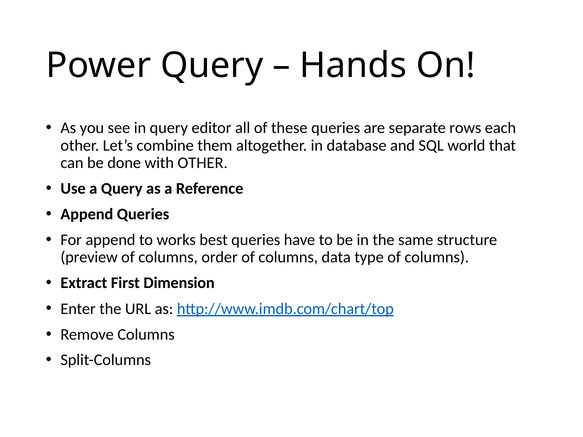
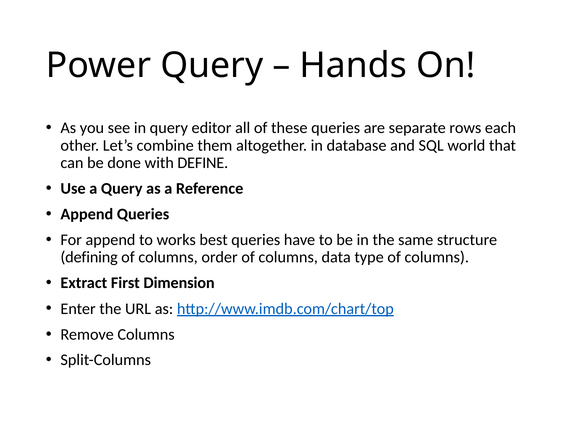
with OTHER: OTHER -> DEFINE (203, 163)
preview: preview -> defining (89, 257)
